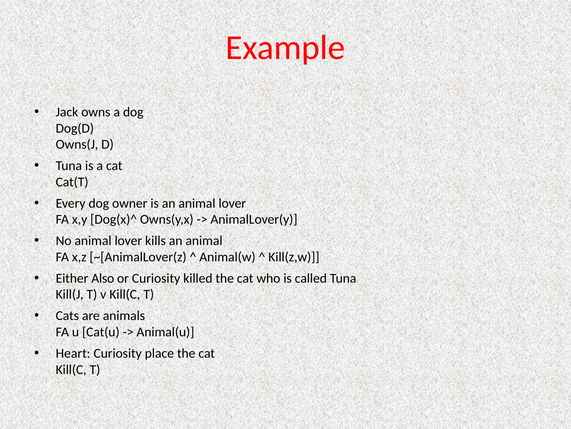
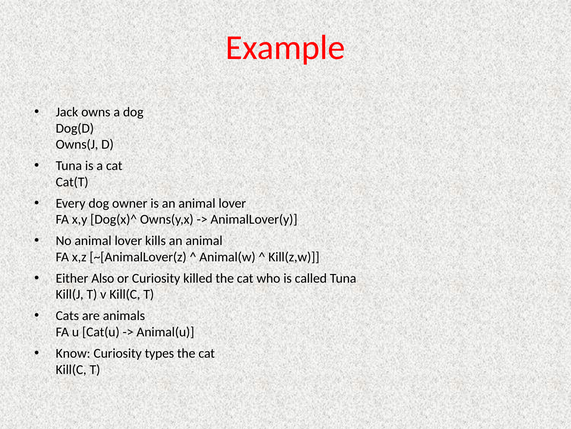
Heart: Heart -> Know (73, 353)
place: place -> types (159, 353)
